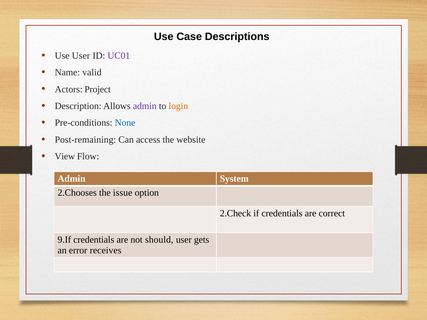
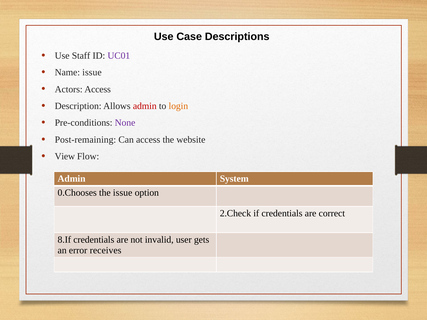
Use User: User -> Staff (81, 56)
Name valid: valid -> issue (92, 72)
Actors Project: Project -> Access (98, 89)
admin colour: purple -> red (145, 106)
None colour: blue -> purple (125, 123)
2.Chooses: 2.Chooses -> 0.Chooses (77, 193)
9.If: 9.If -> 8.If (64, 240)
should: should -> invalid (159, 240)
